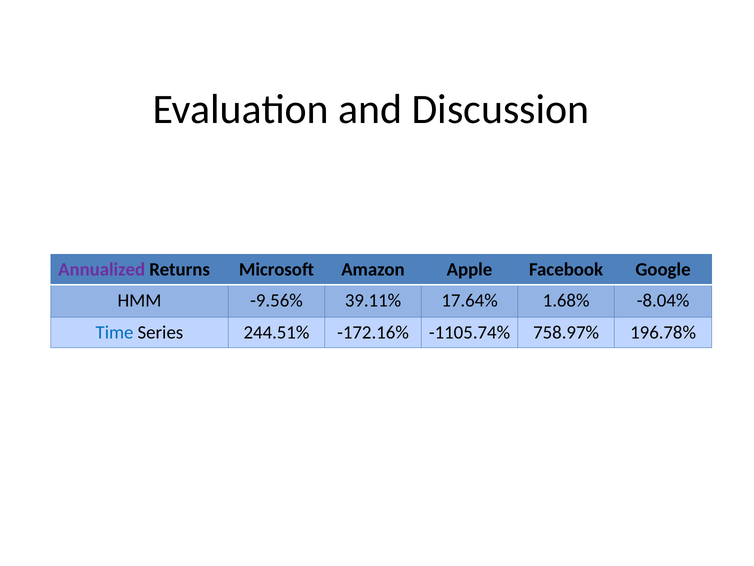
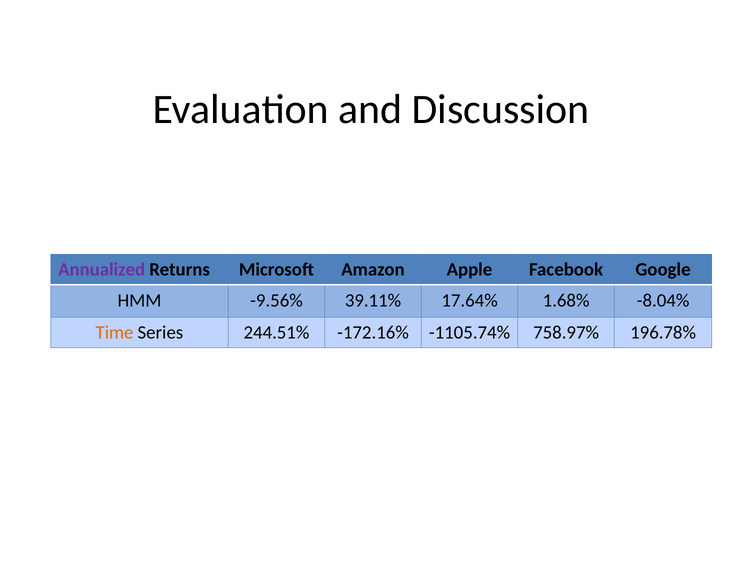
Time colour: blue -> orange (115, 332)
